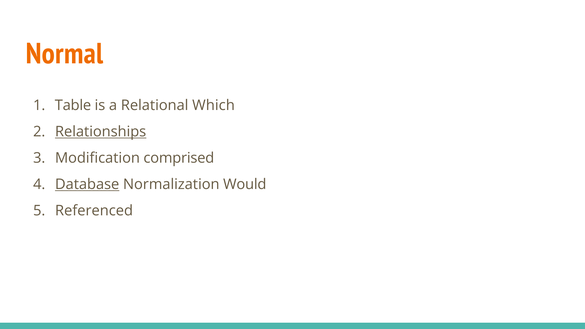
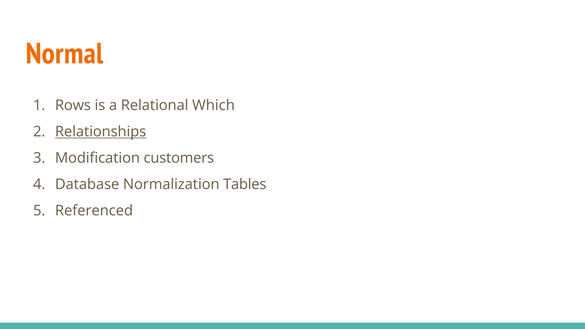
Table: Table -> Rows (73, 105)
comprised: comprised -> customers (179, 158)
Database underline: present -> none (87, 184)
Would: Would -> Tables (245, 184)
